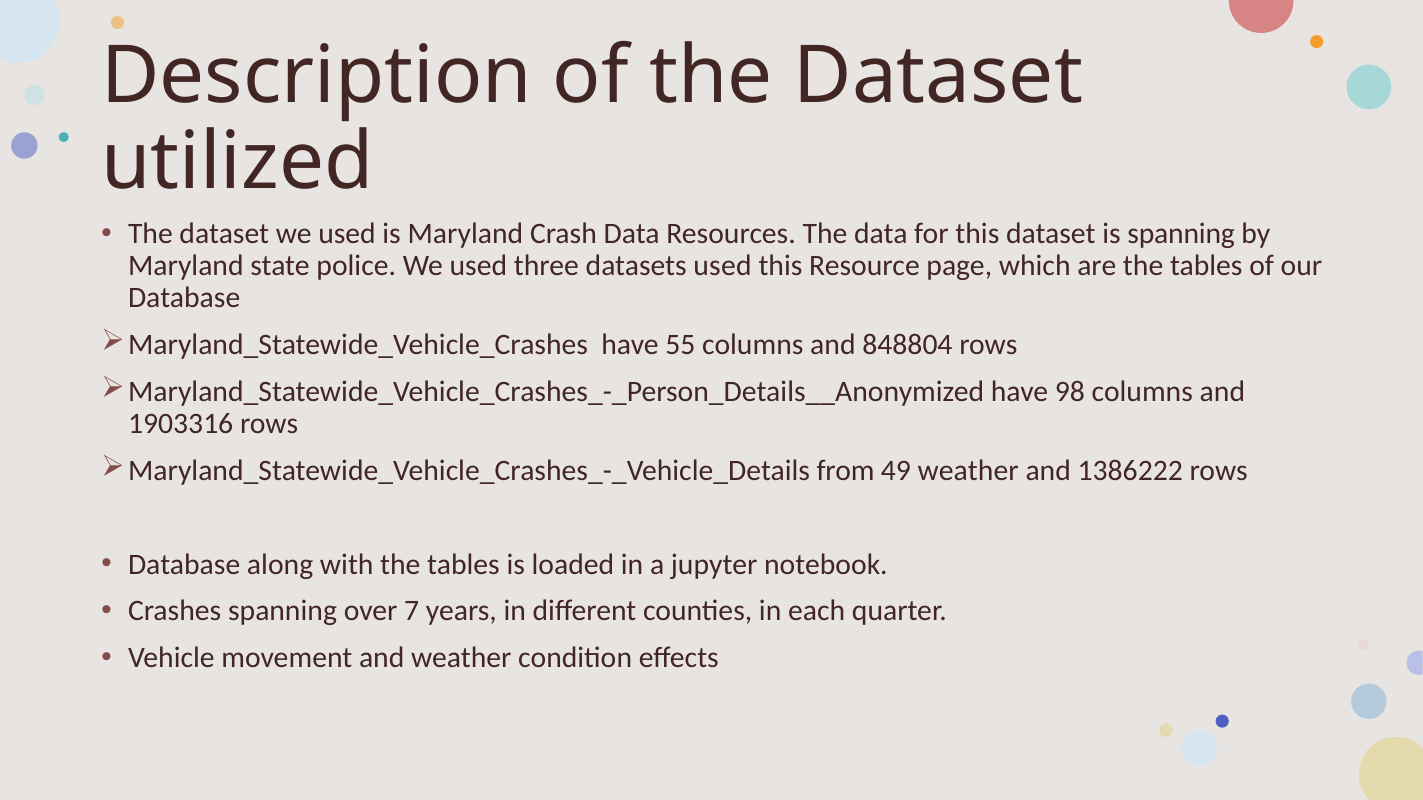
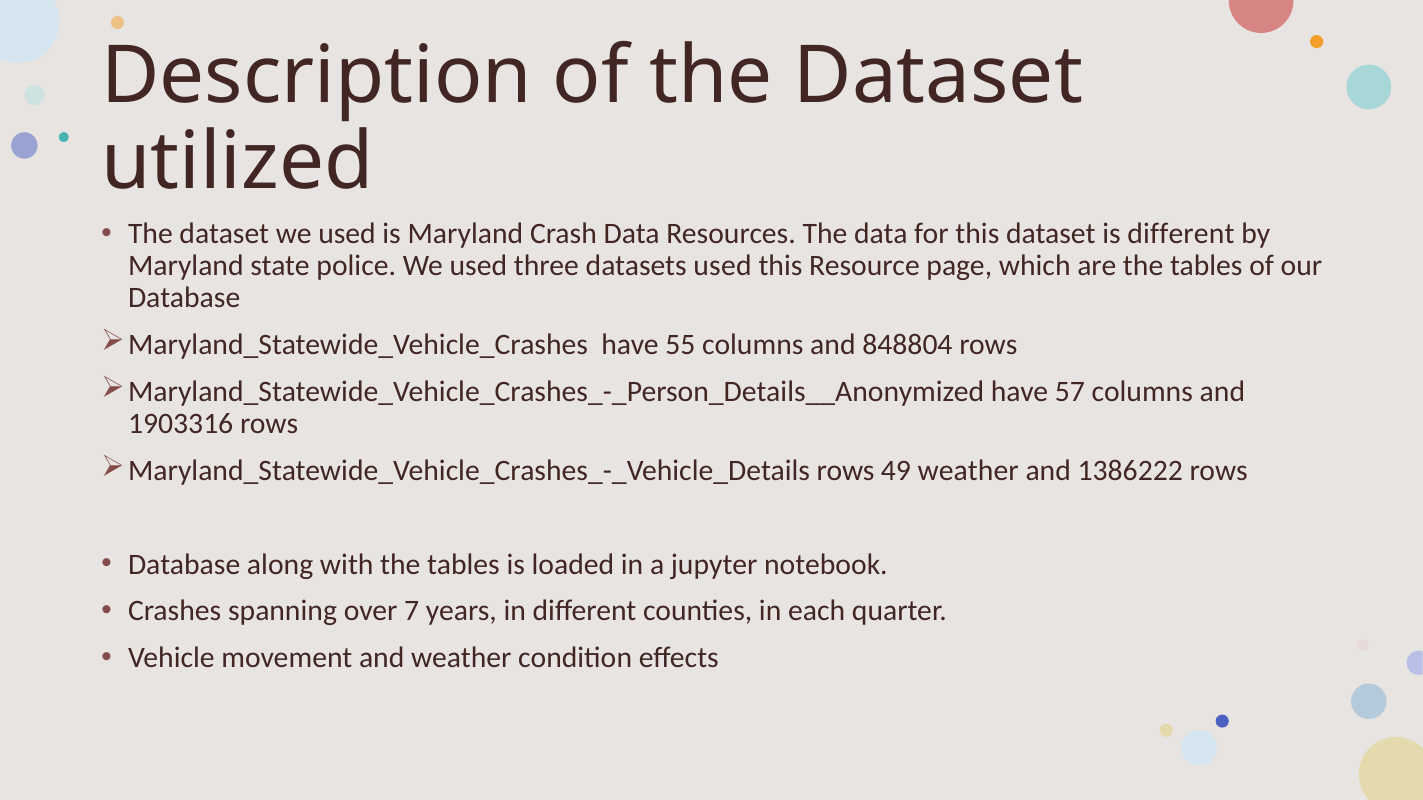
is spanning: spanning -> different (1181, 234)
98: 98 -> 57 (1070, 392)
Maryland_Statewide_Vehicle_Crashes_-_Vehicle_Details from: from -> rows (846, 471)
